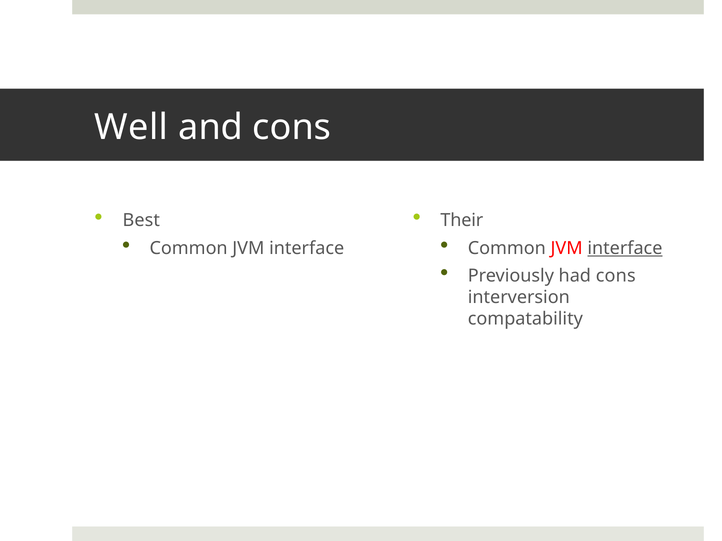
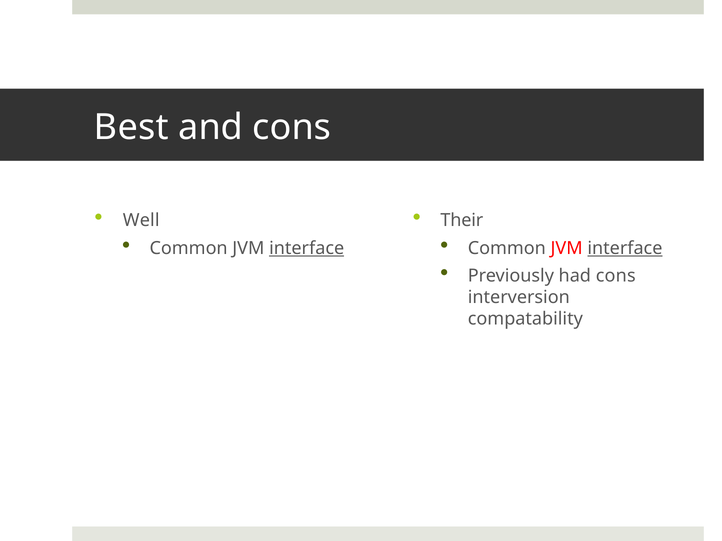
Well: Well -> Best (131, 127)
Best: Best -> Well (141, 221)
interface underline: none -> present (307, 248)
